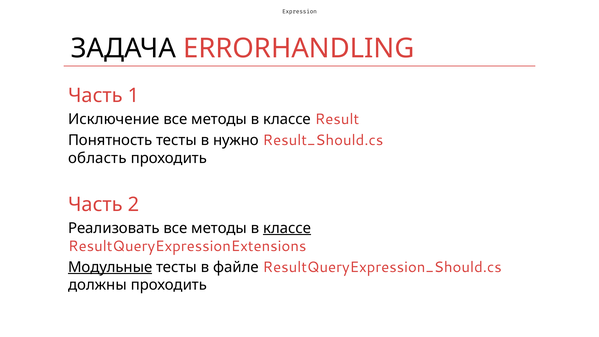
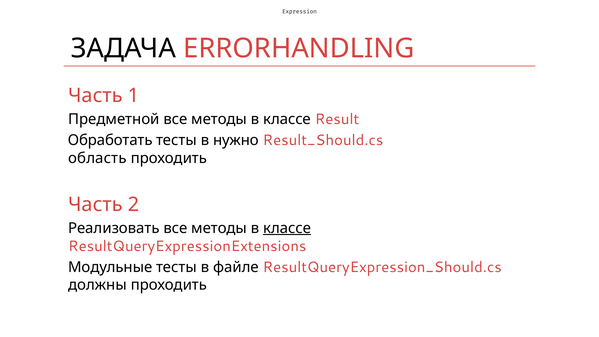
Исключение: Исключение -> Предметной (114, 119)
Понятность: Понятность -> Обработать (110, 140)
Модульные underline: present -> none (110, 267)
